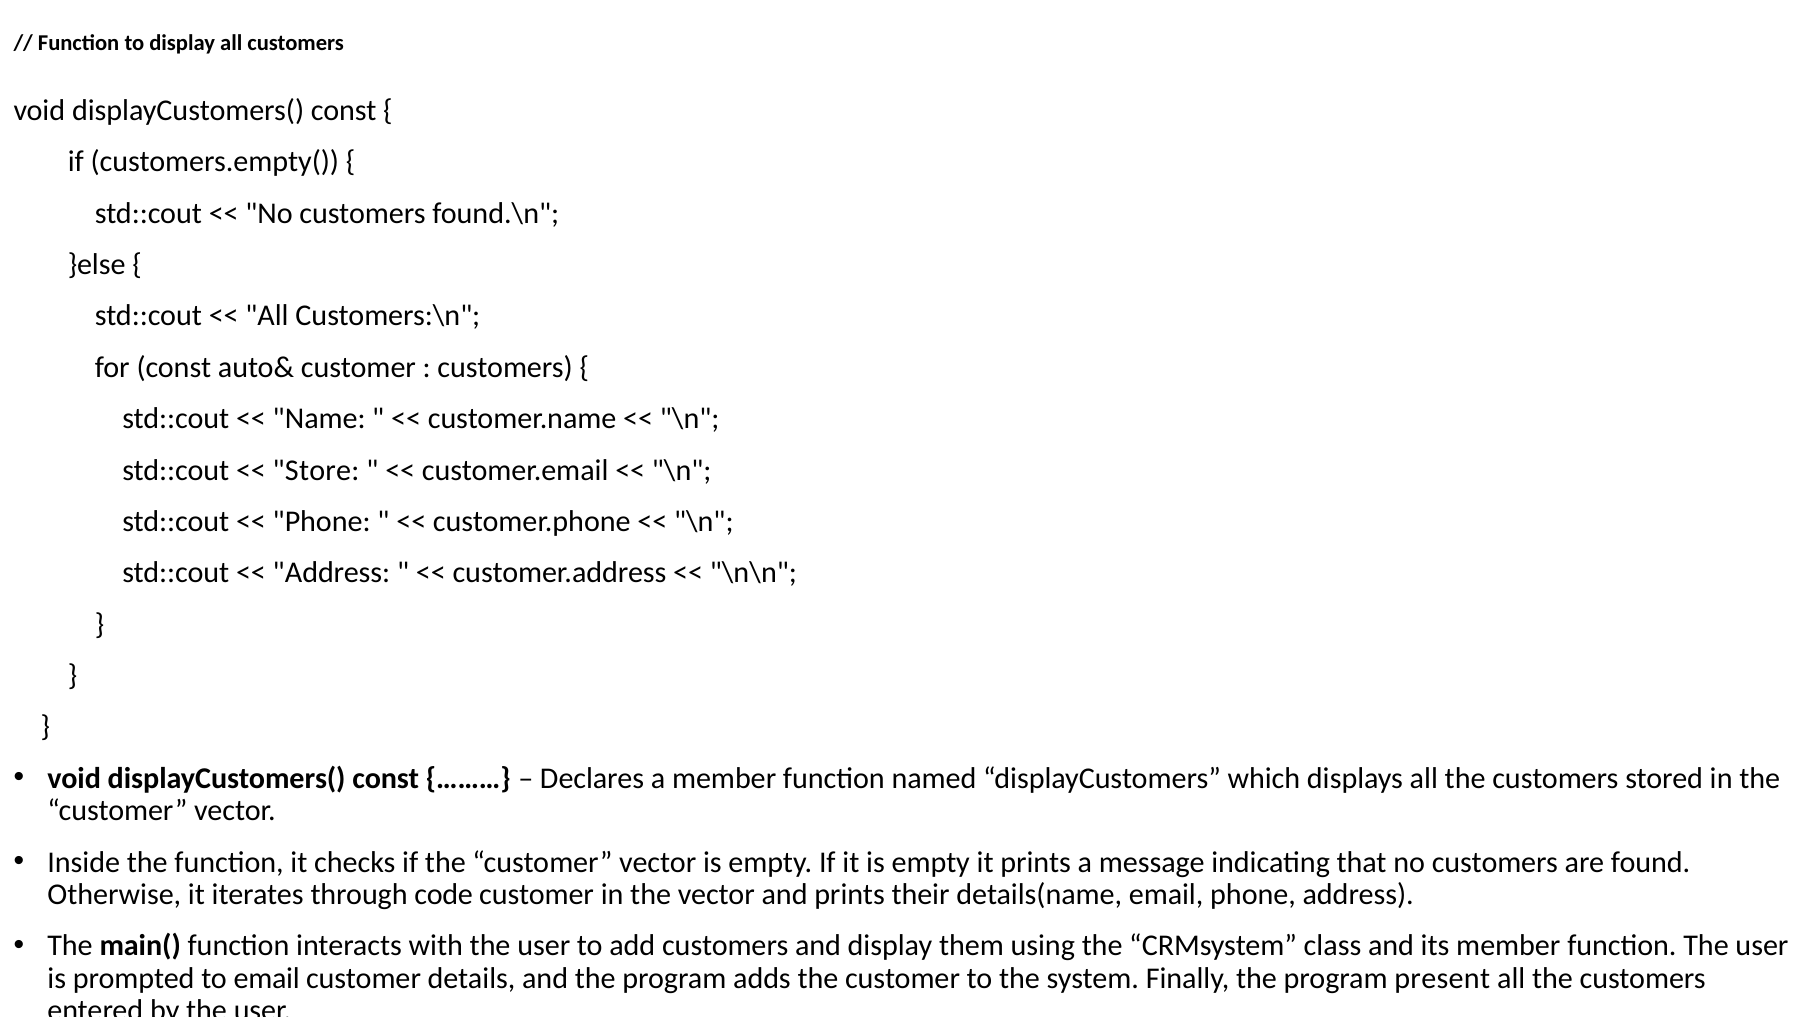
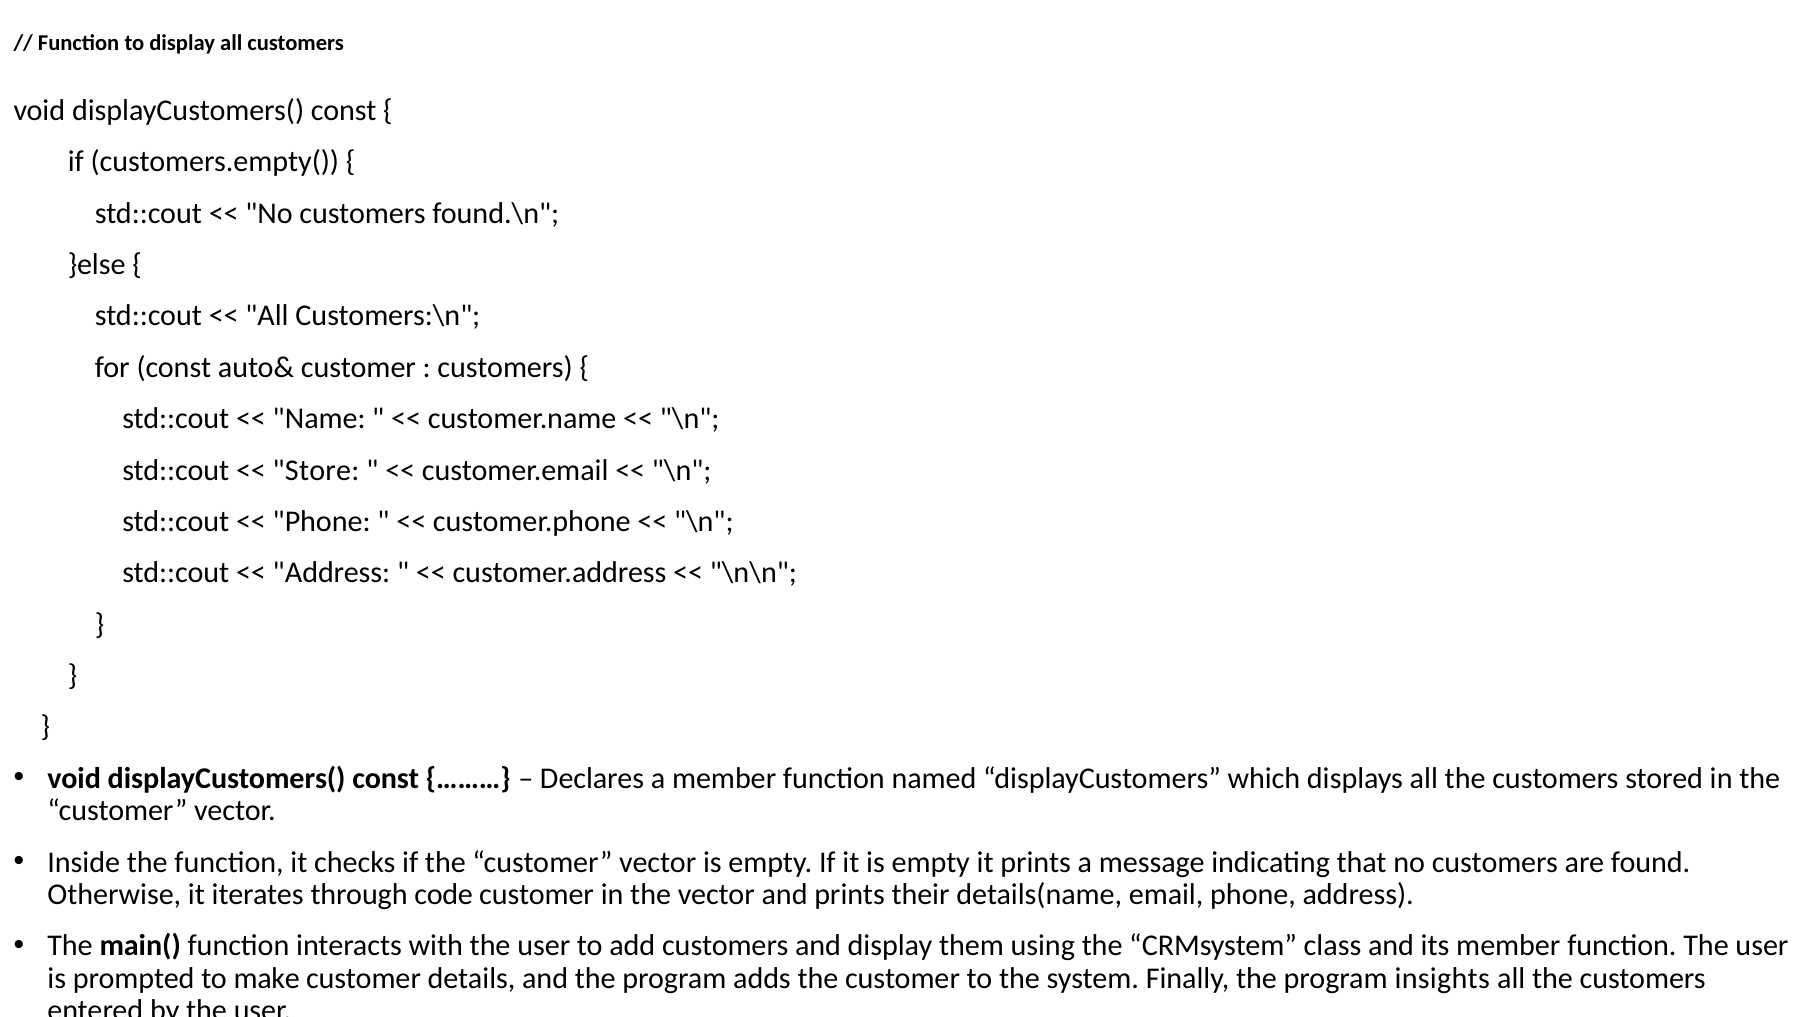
to email: email -> make (267, 979)
present: present -> insights (1442, 979)
